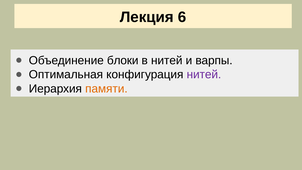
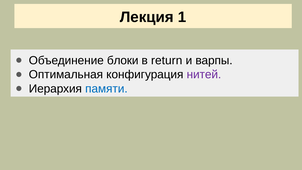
6: 6 -> 1 (182, 17)
в нитей: нитей -> return (167, 60)
памяти colour: orange -> blue (106, 89)
